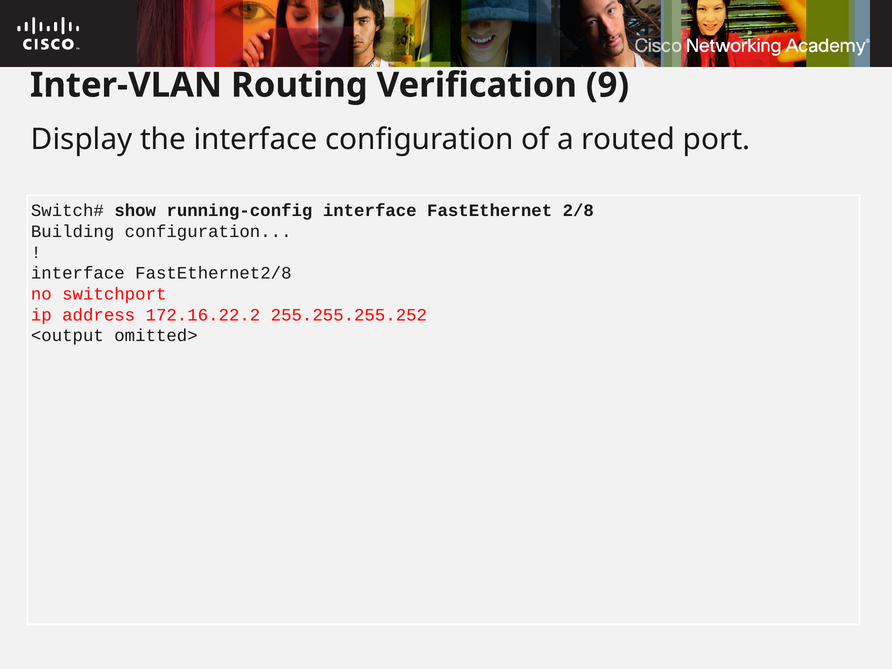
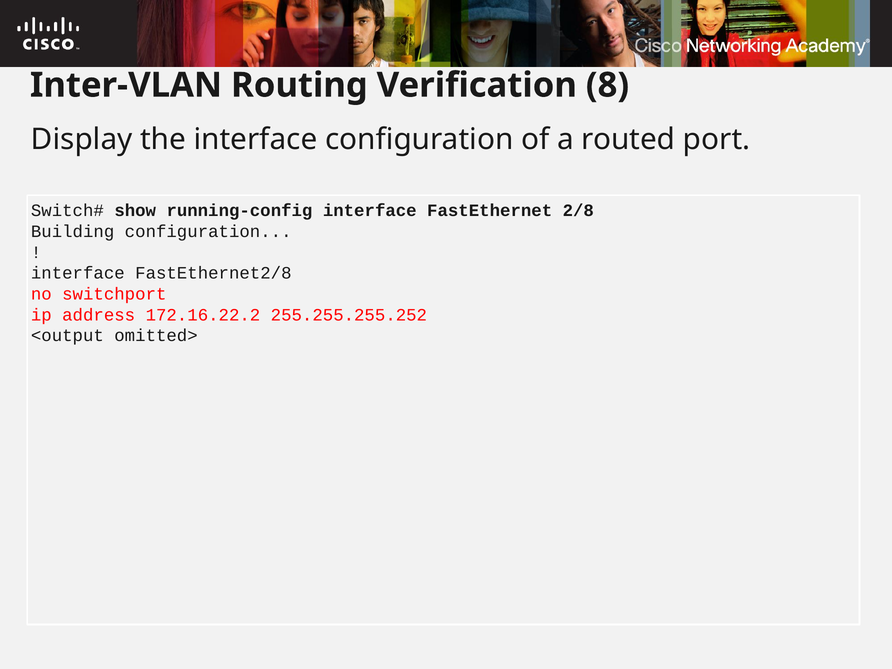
9: 9 -> 8 (607, 85)
